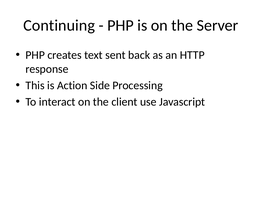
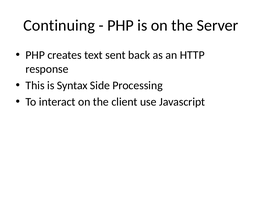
Action: Action -> Syntax (72, 85)
